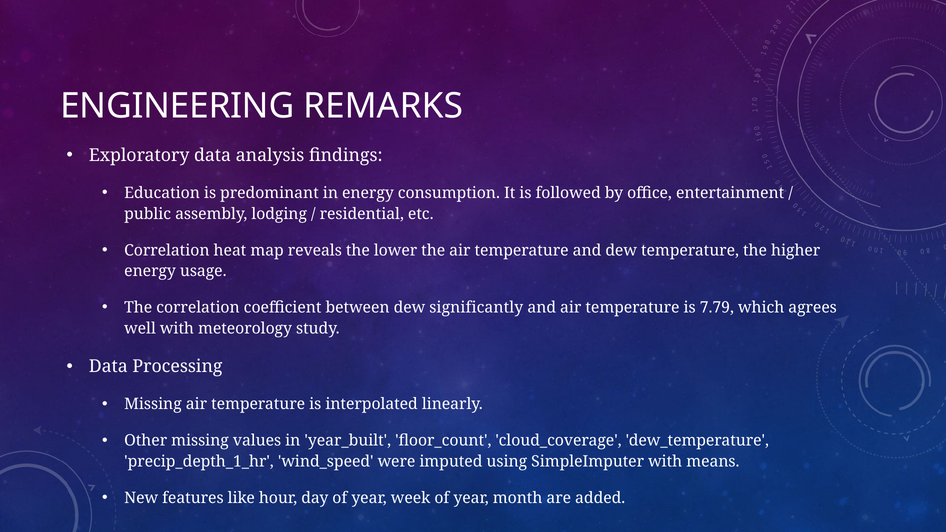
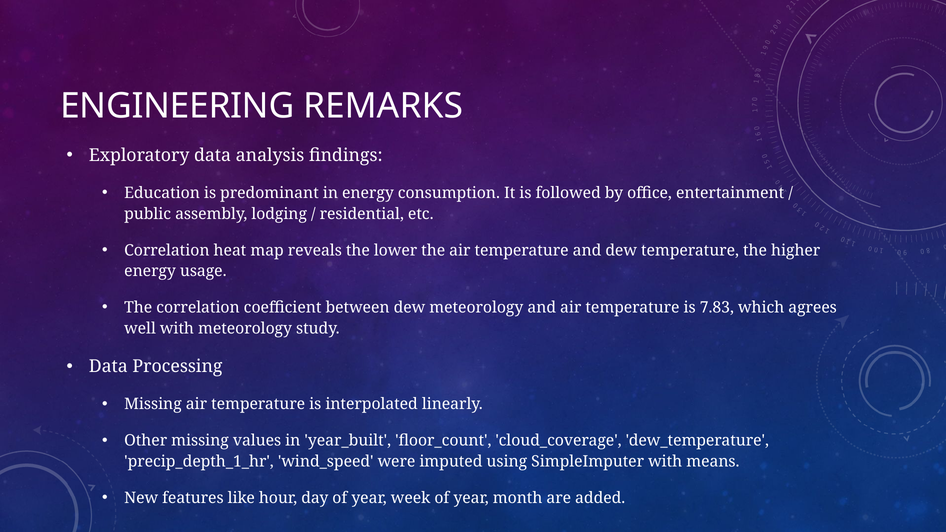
dew significantly: significantly -> meteorology (476, 308)
7.79: 7.79 -> 7.83 (717, 308)
